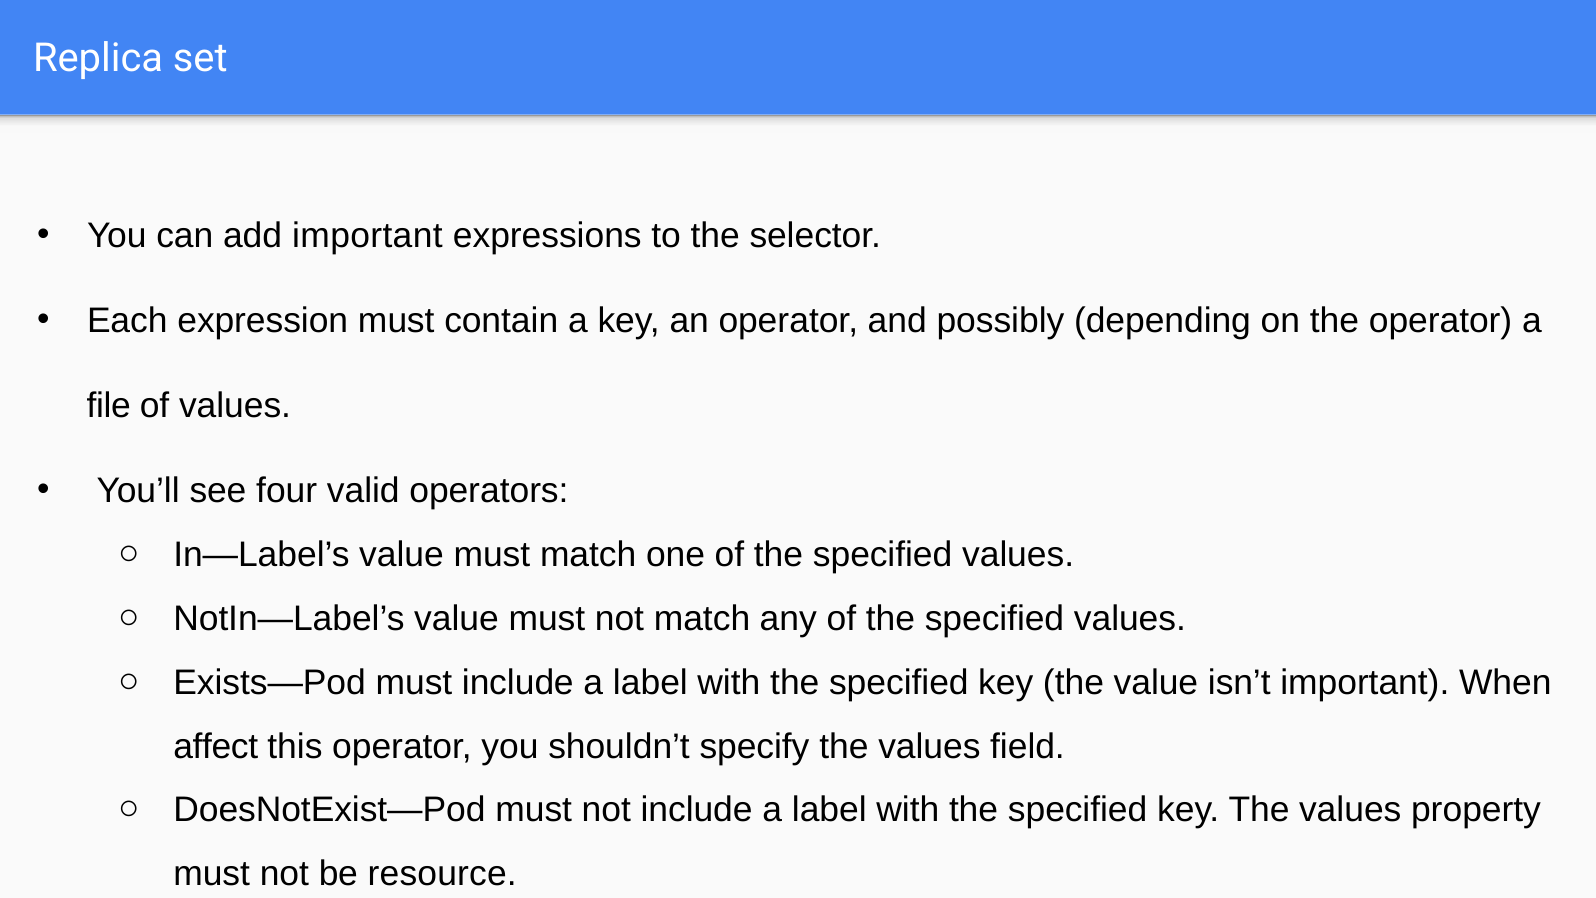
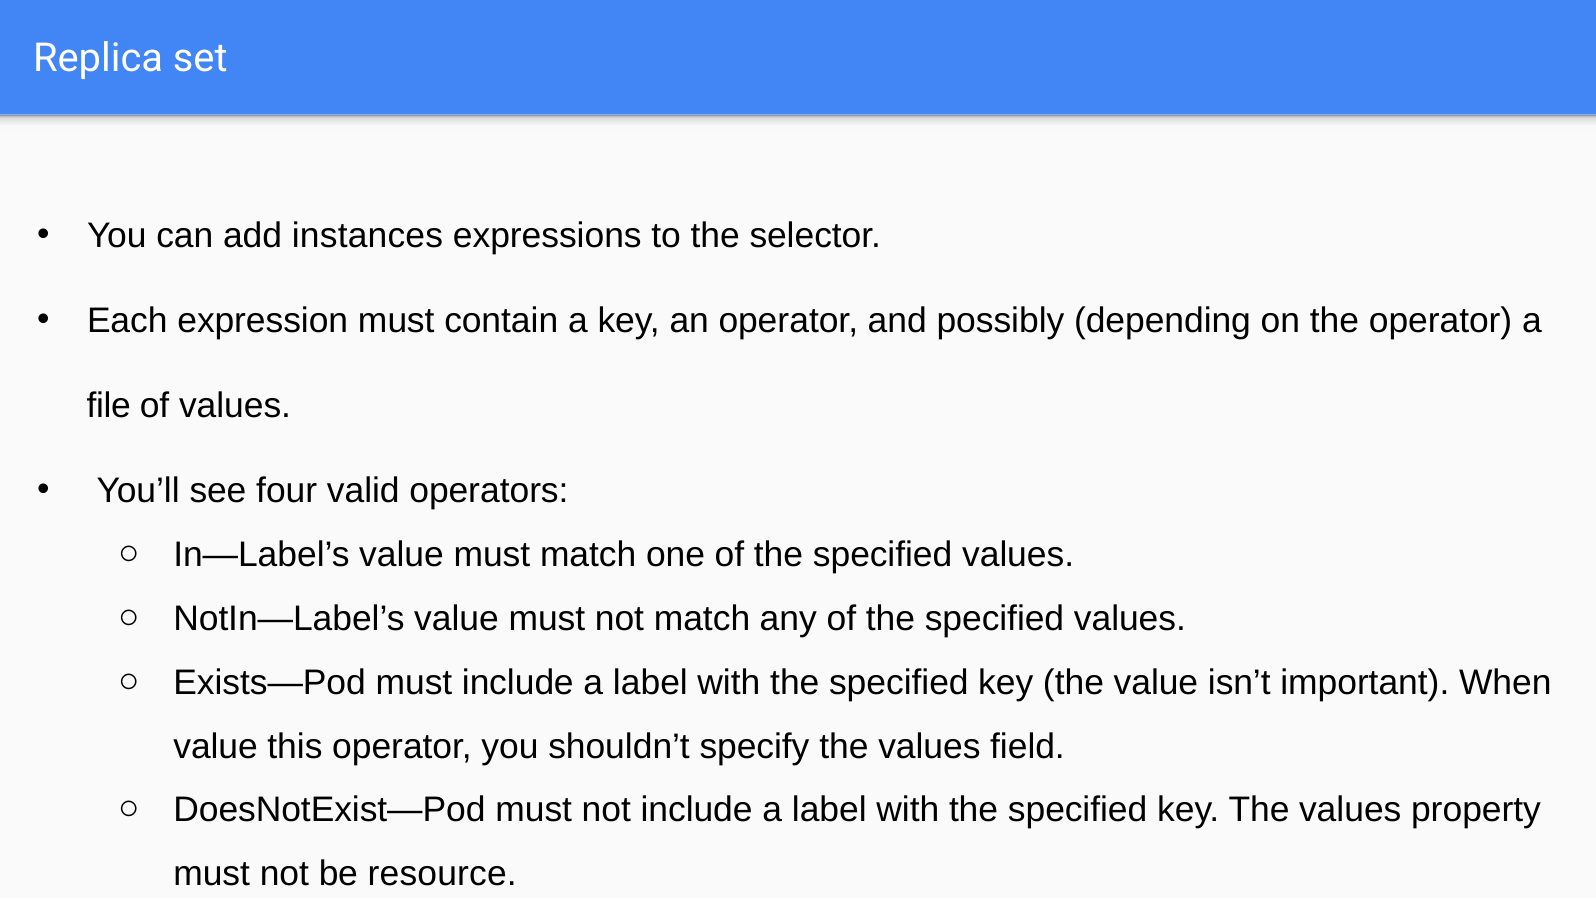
add important: important -> instances (367, 236)
affect: affect -> value (216, 746)
